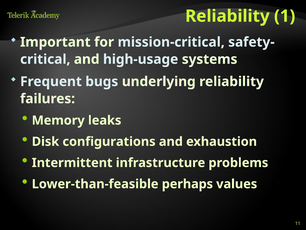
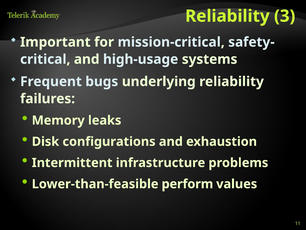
1: 1 -> 3 (285, 16)
perhaps: perhaps -> perform (187, 184)
